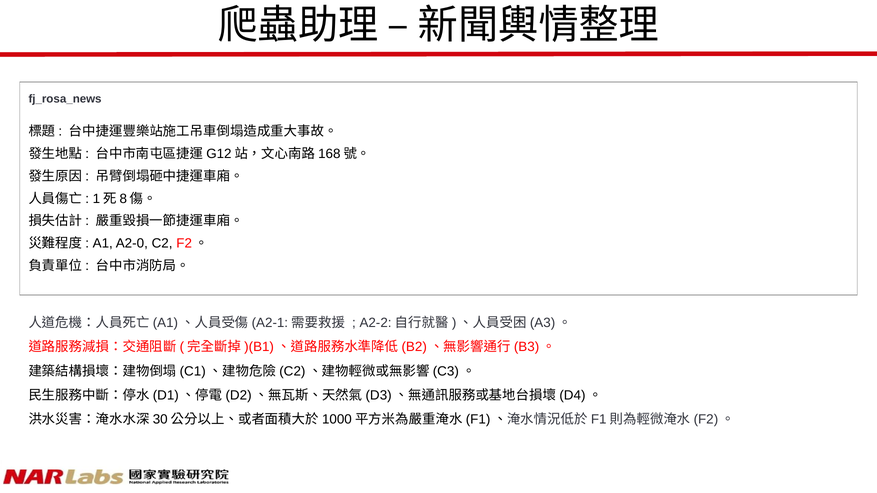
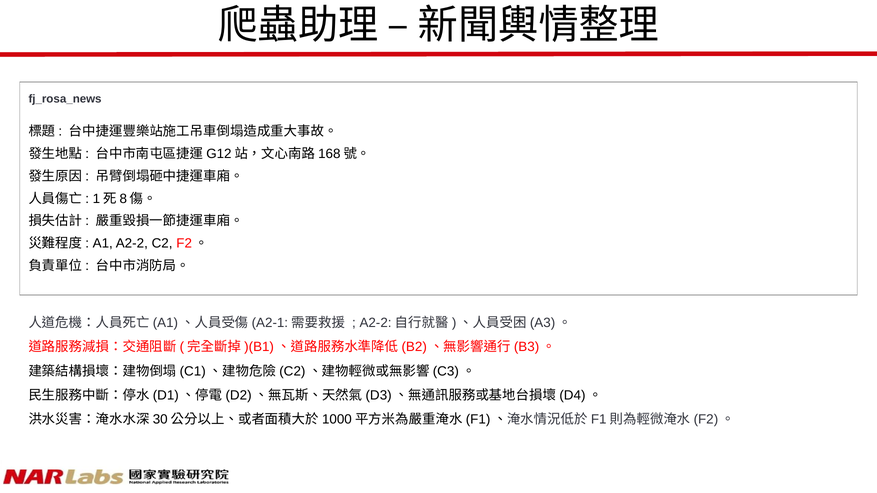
A2-0: A2-0 -> A2-2 (132, 243)
